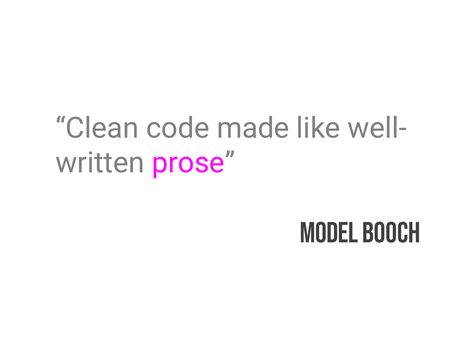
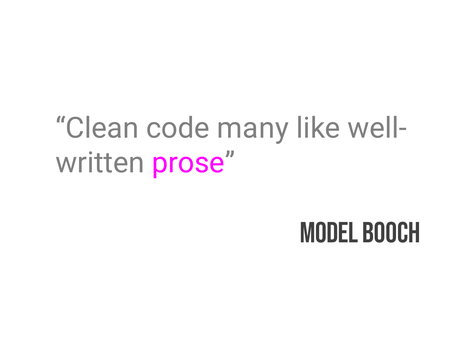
made: made -> many (253, 128)
